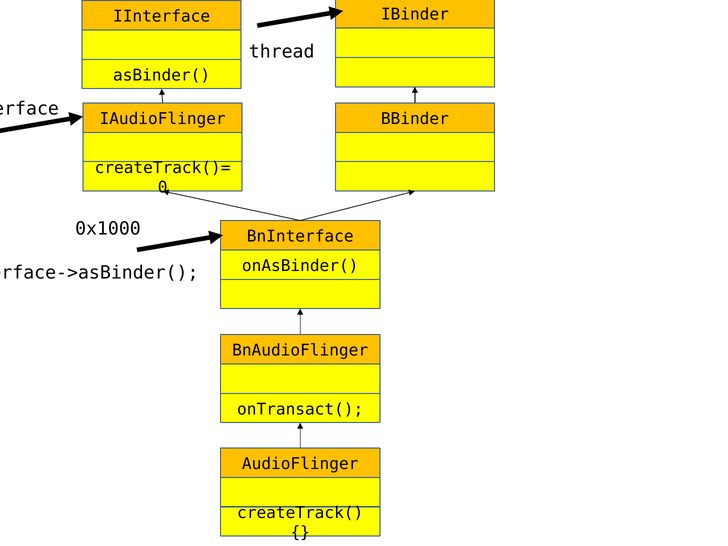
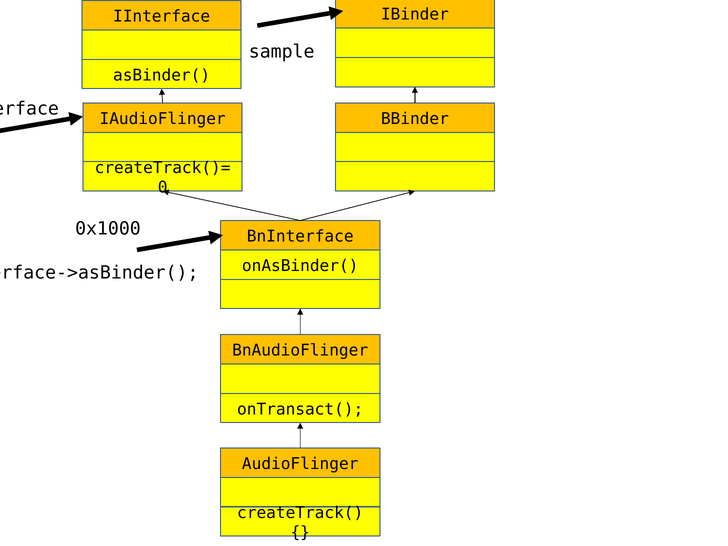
thread: thread -> sample (282, 52)
